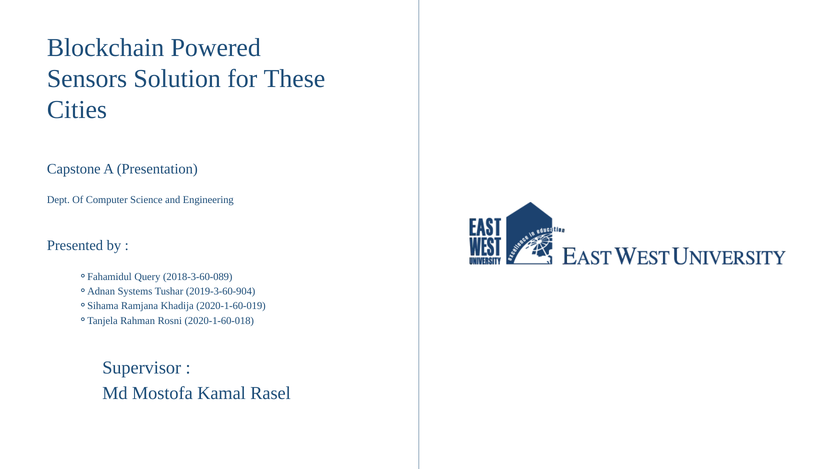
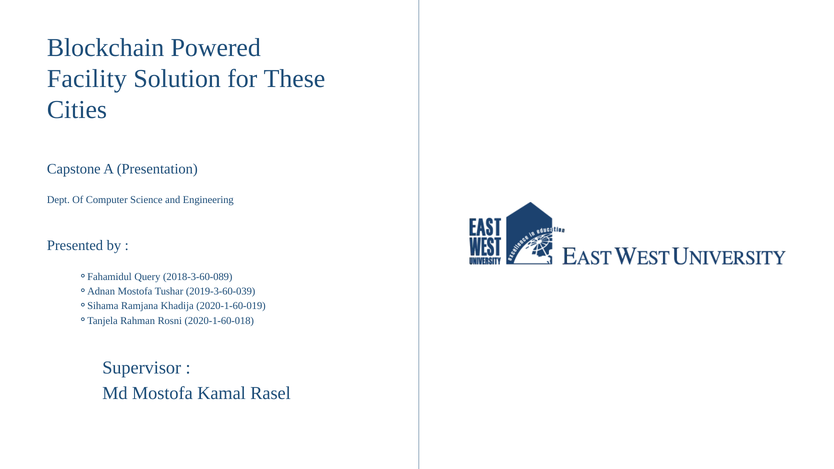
Sensors: Sensors -> Facility (87, 79)
Systems: Systems -> Mostofa (135, 291)
2019-3-60-904: 2019-3-60-904 -> 2019-3-60-039 (221, 291)
